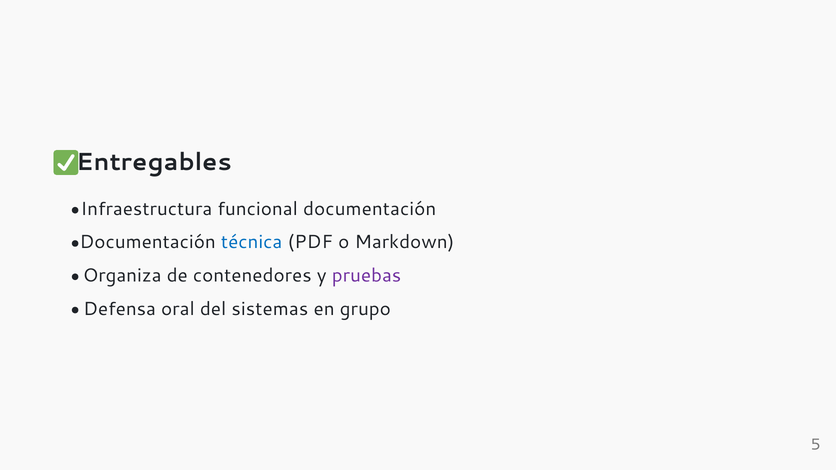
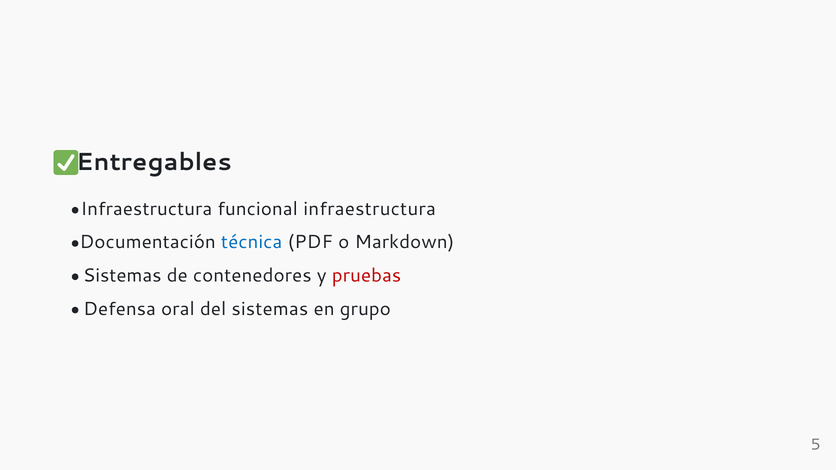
funcional documentación: documentación -> infraestructura (370, 209)
Organiza: Organiza -> Sistemas (122, 276)
pruebas colour: purple -> red (367, 276)
